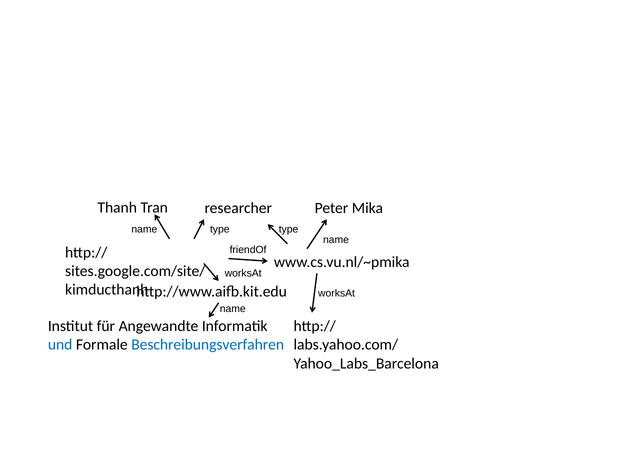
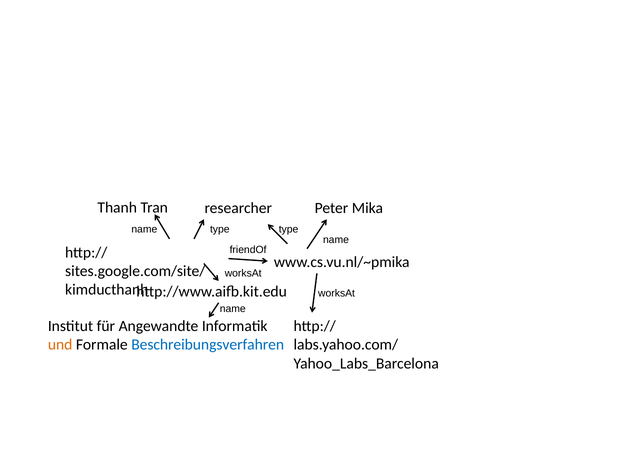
und colour: blue -> orange (60, 345)
